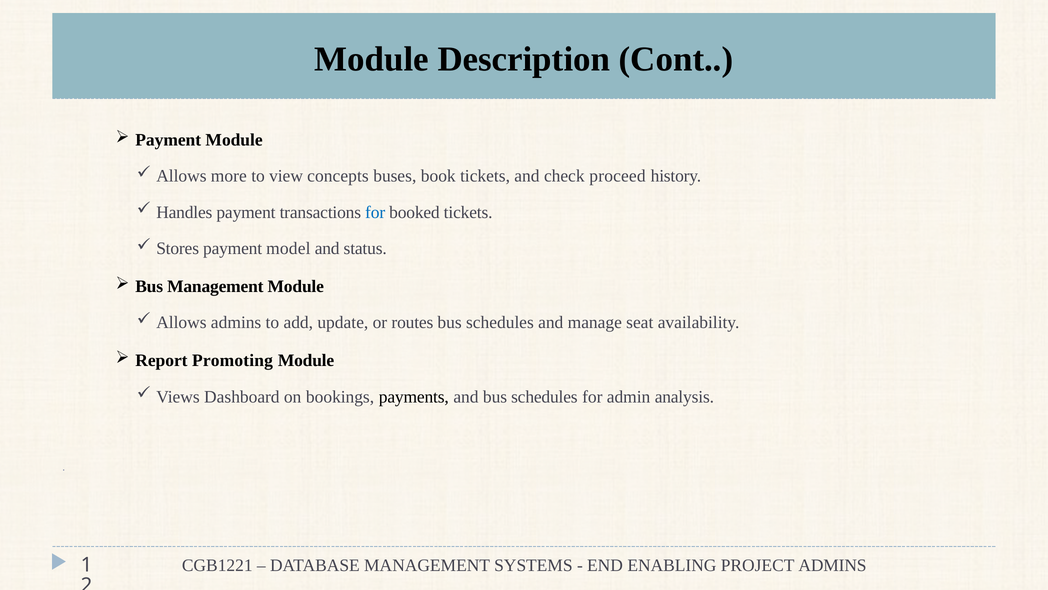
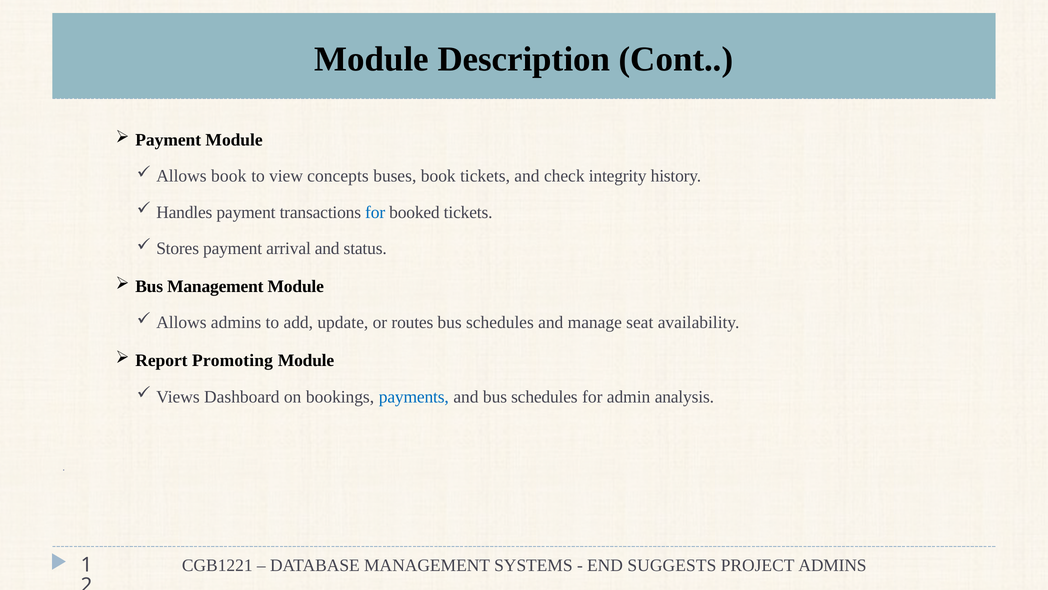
Allows more: more -> book (229, 176)
proceed: proceed -> integrity (618, 176)
model: model -> arrival (289, 248)
payments colour: black -> blue (414, 396)
ENABLING: ENABLING -> SUGGESTS (672, 565)
